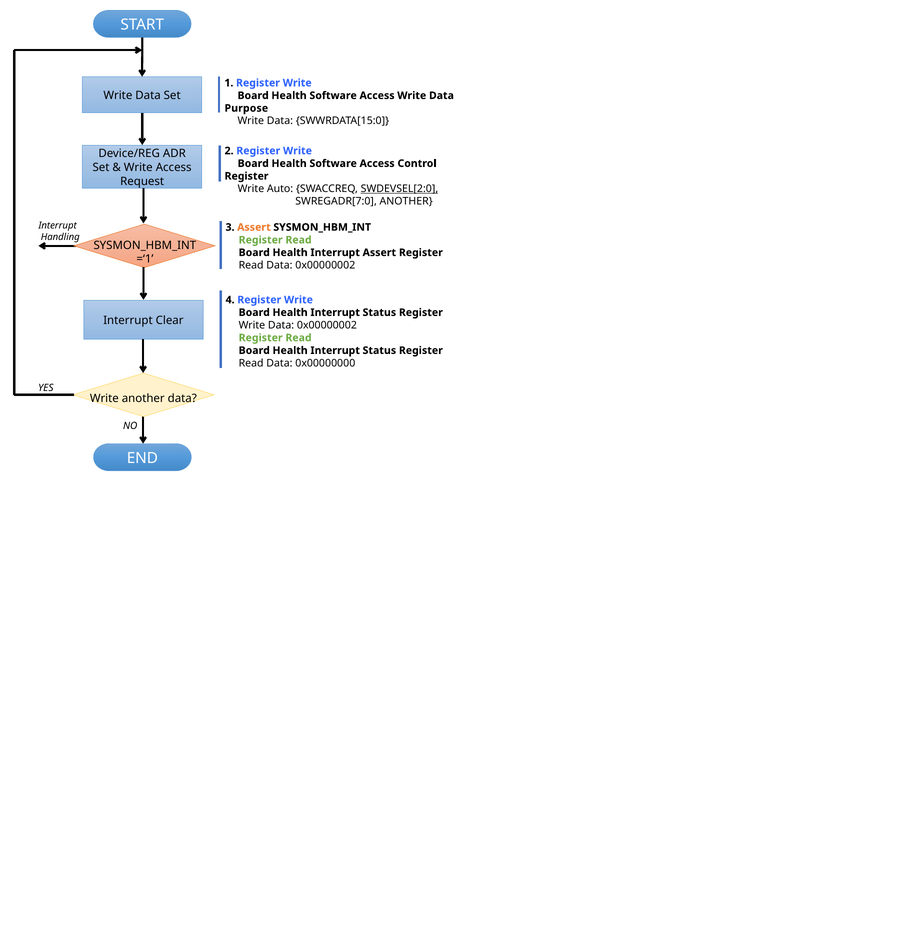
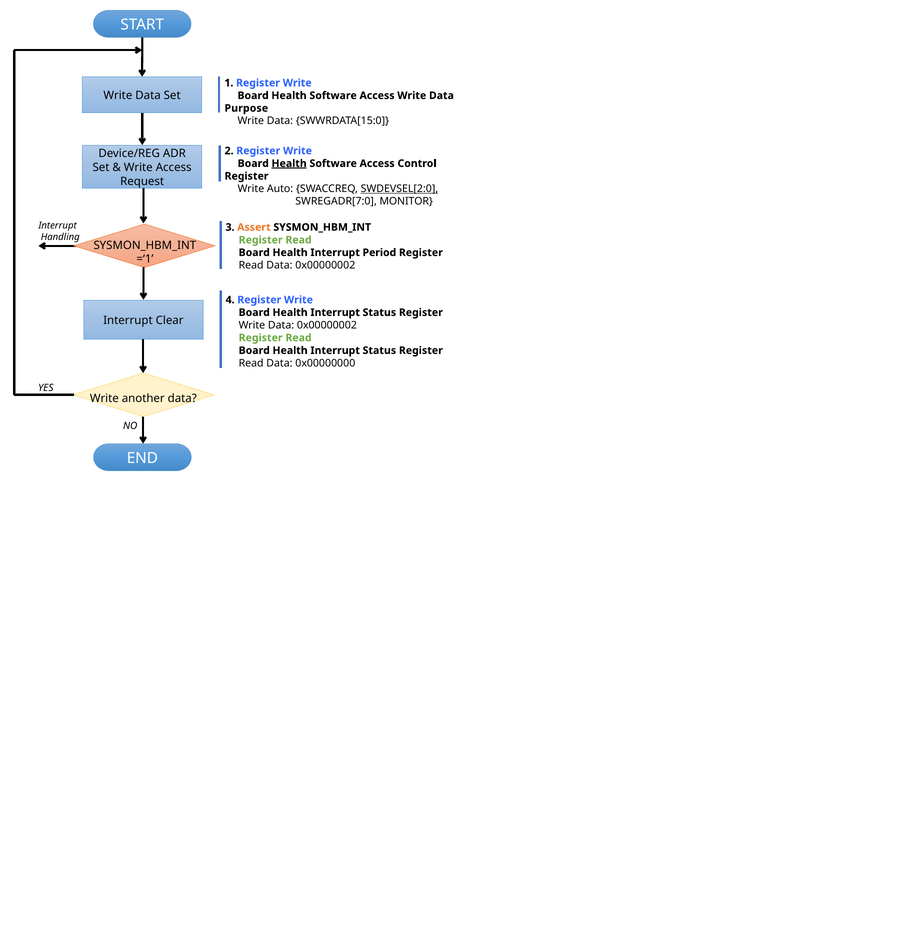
Health underline: none -> present (289, 163)
SWREGADR[7:0 ANOTHER: ANOTHER -> MONITOR (406, 201)
Interrupt Assert: Assert -> Period (379, 253)
